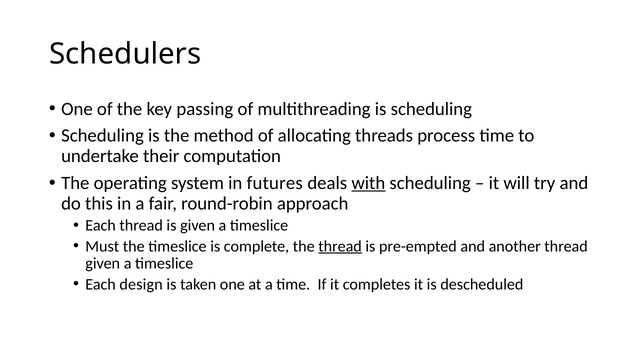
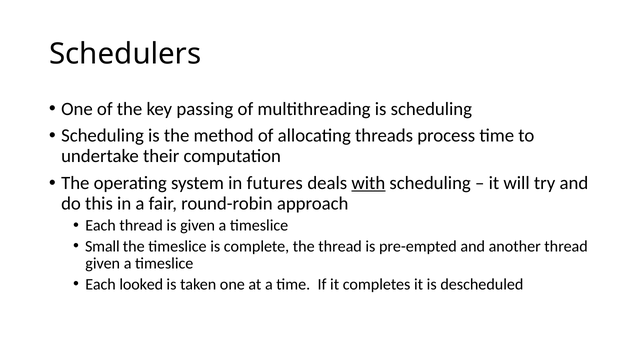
Must: Must -> Small (102, 246)
thread underline: present -> none (340, 246)
design: design -> looked (141, 285)
